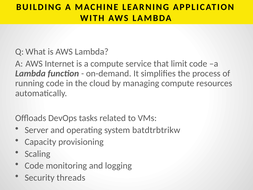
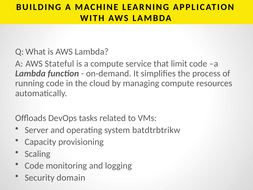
Internet: Internet -> Stateful (59, 64)
threads: threads -> domain (71, 177)
